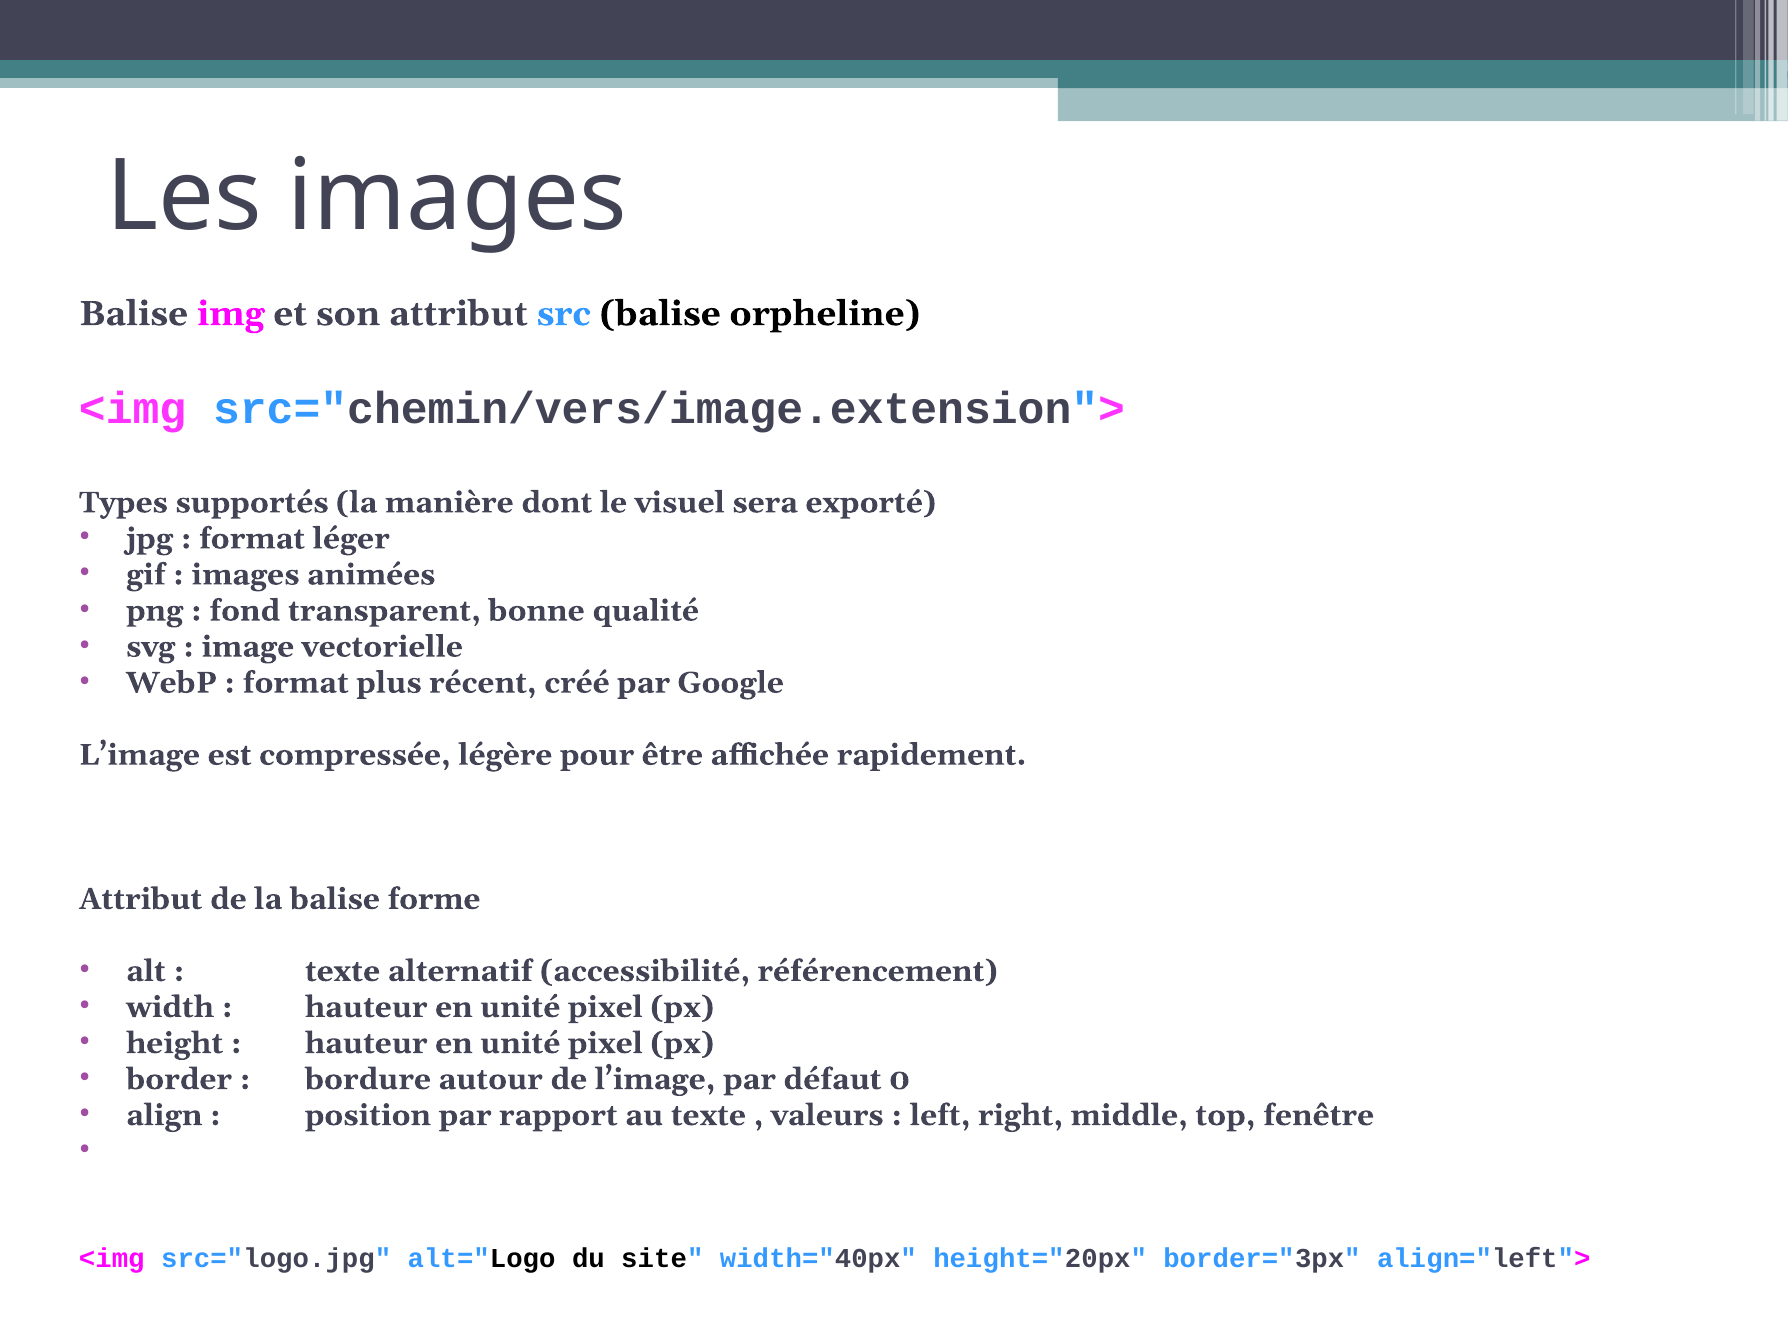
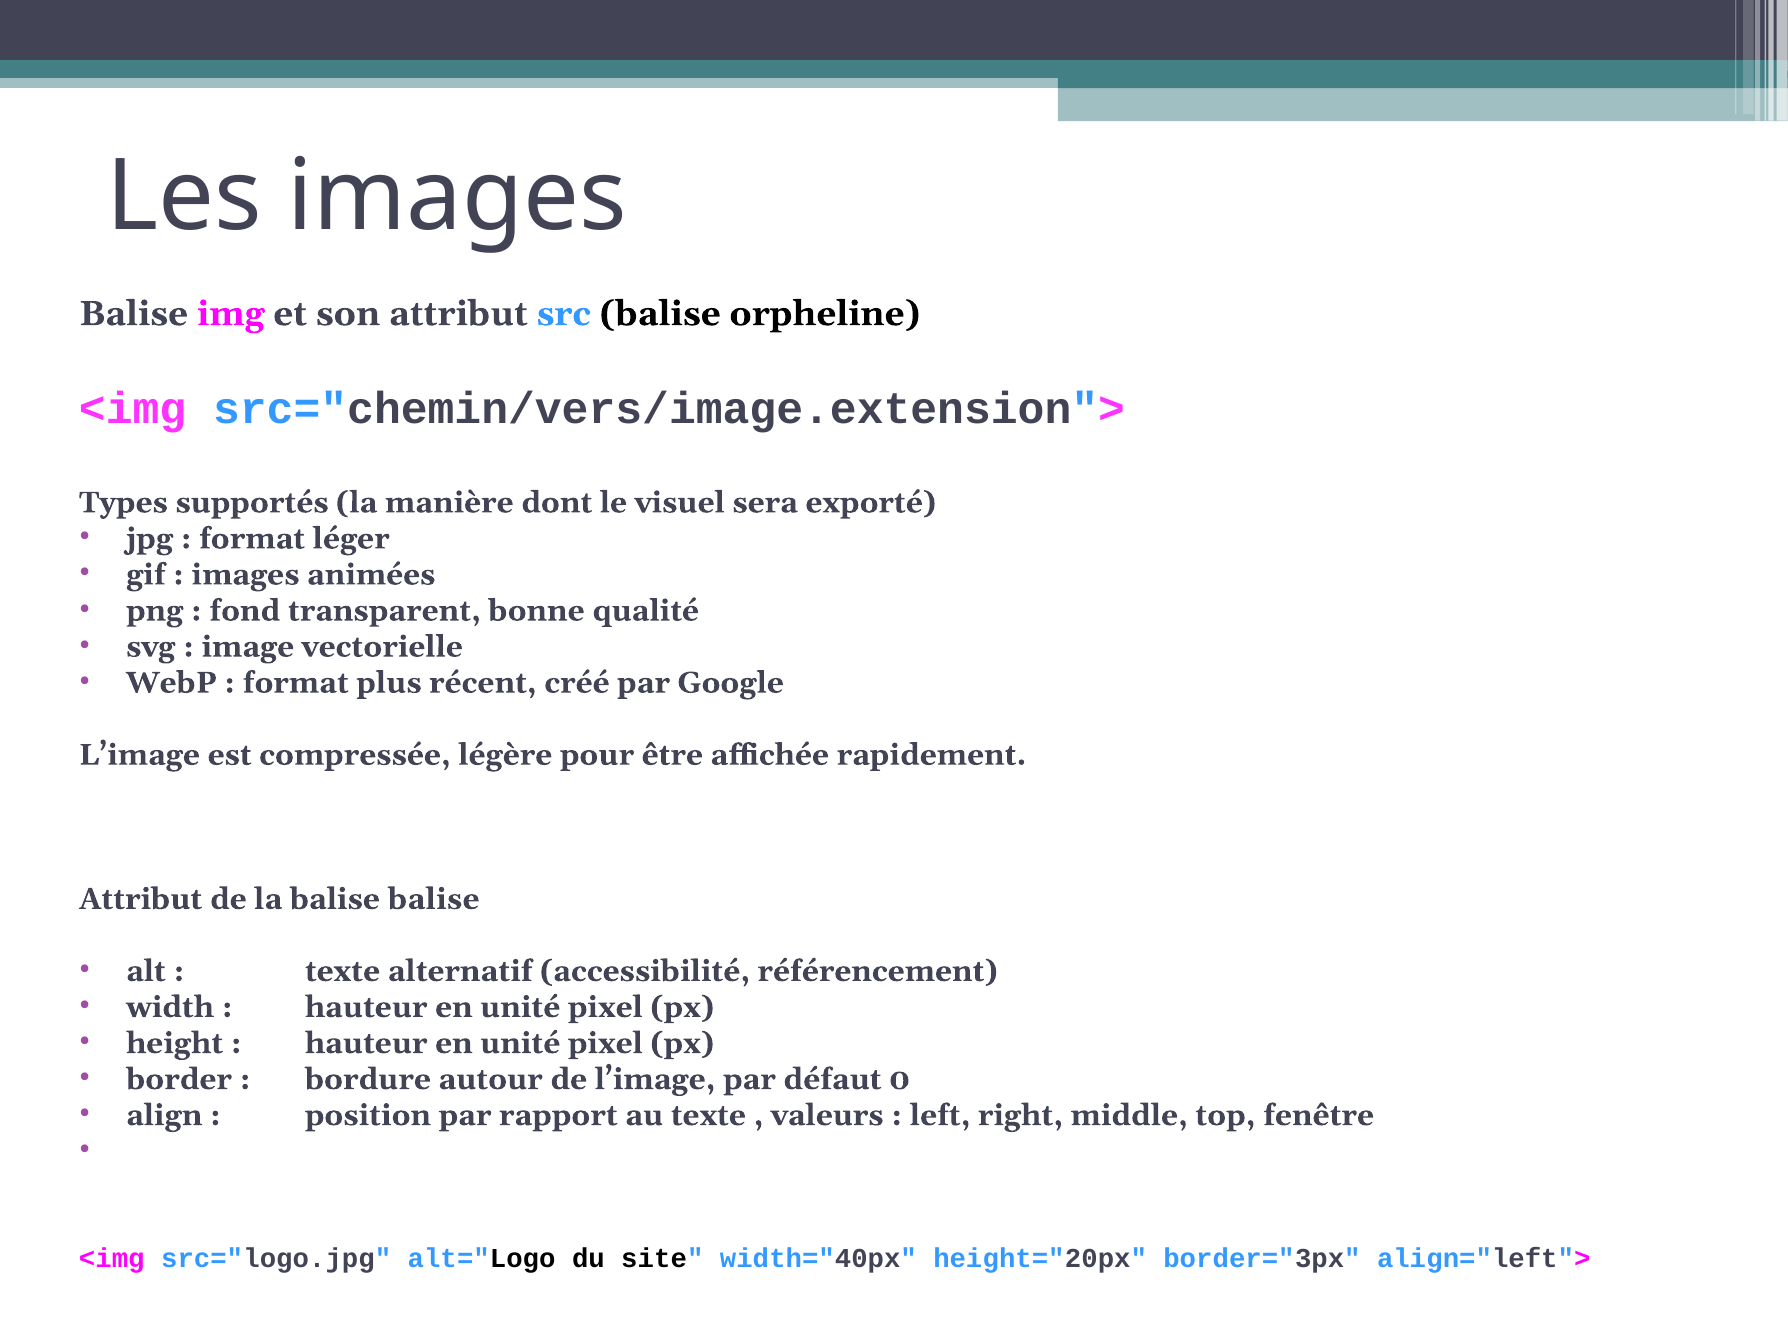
balise forme: forme -> balise (434, 899)
